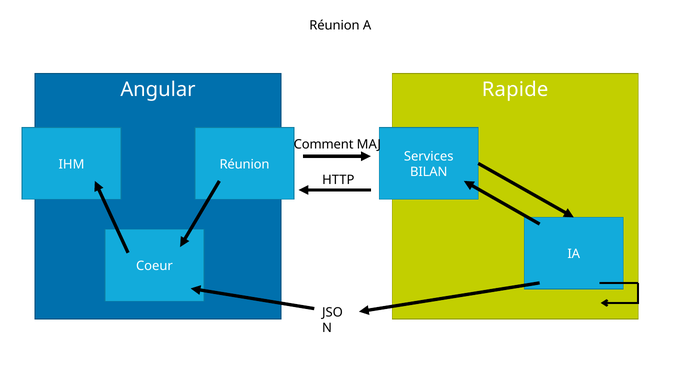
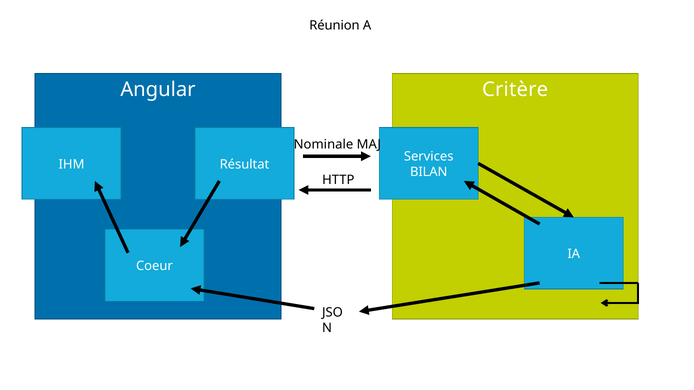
Rapide: Rapide -> Critère (515, 90)
Comment: Comment -> Nominale (323, 144)
Réunion: Réunion -> Résultat (244, 164)
